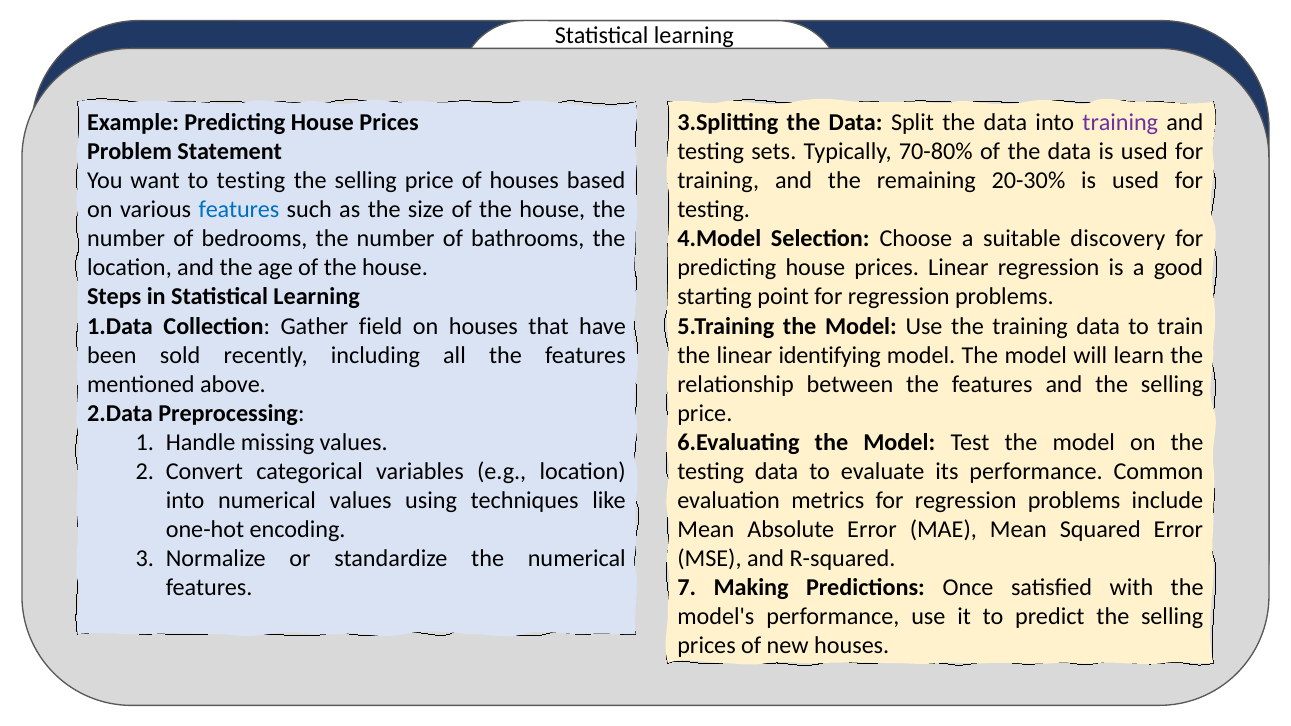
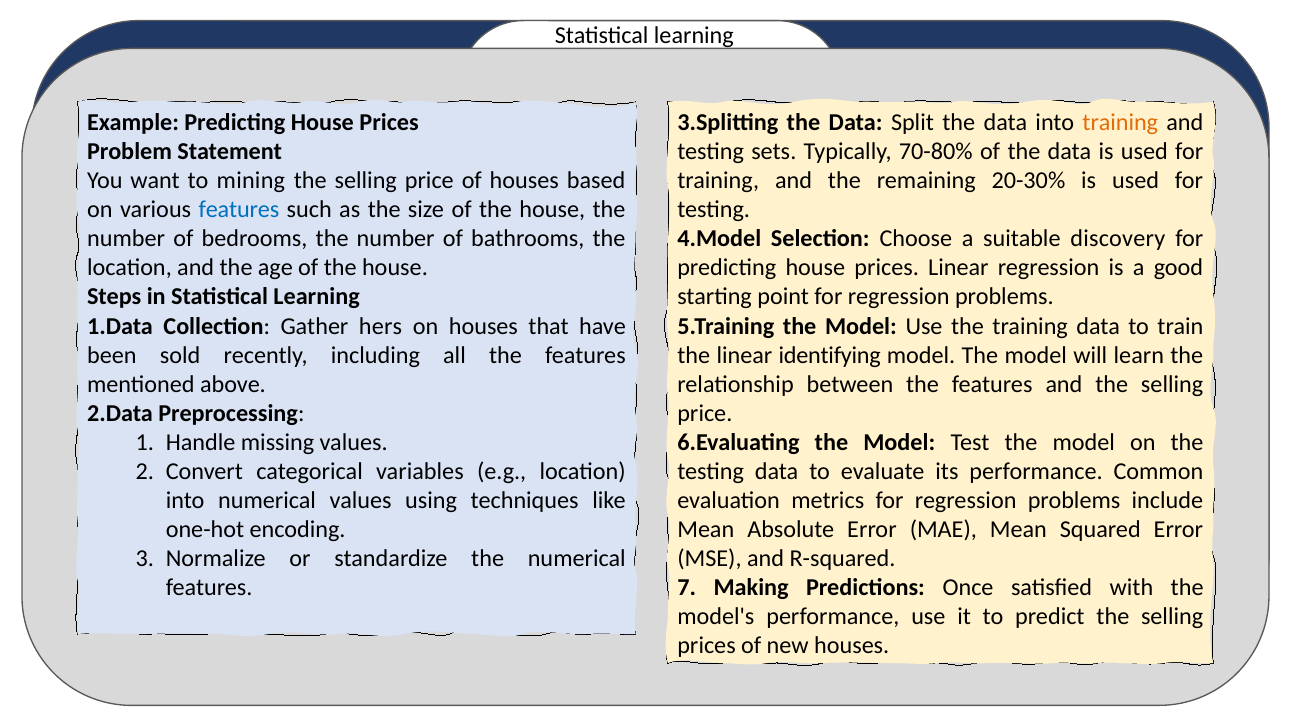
training colour: purple -> orange (1120, 123)
to testing: testing -> mining (251, 181)
field: field -> hers (381, 326)
